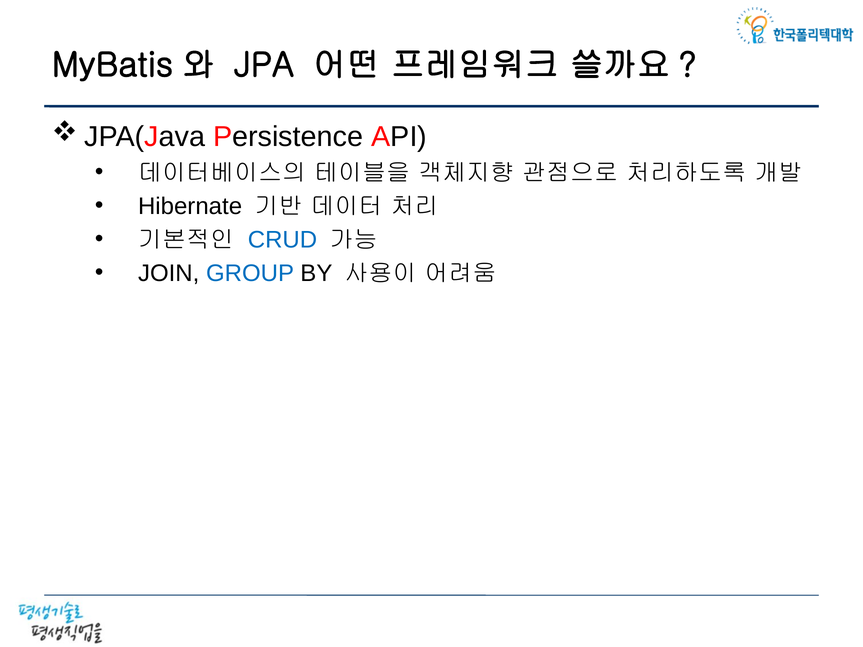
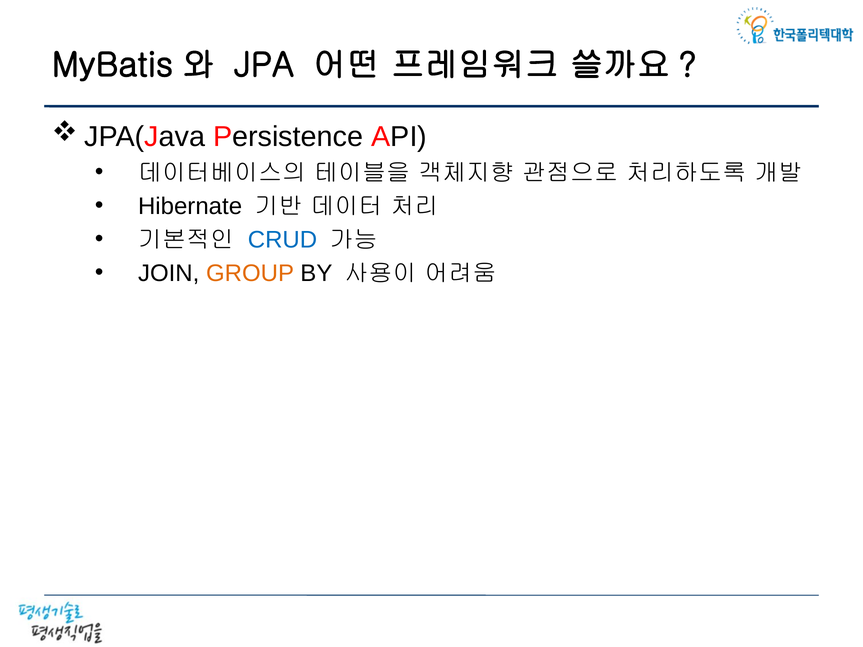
GROUP colour: blue -> orange (250, 273)
